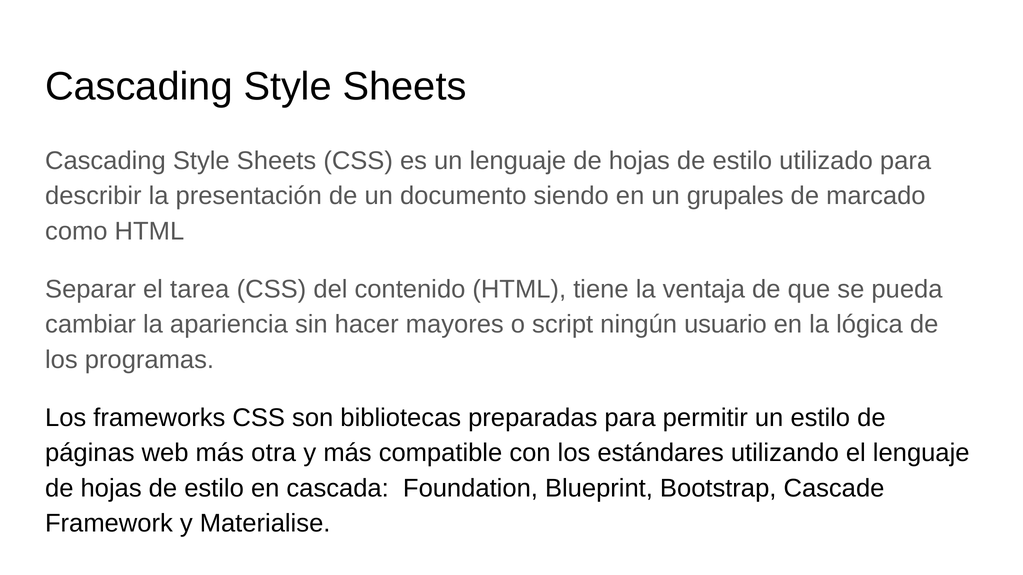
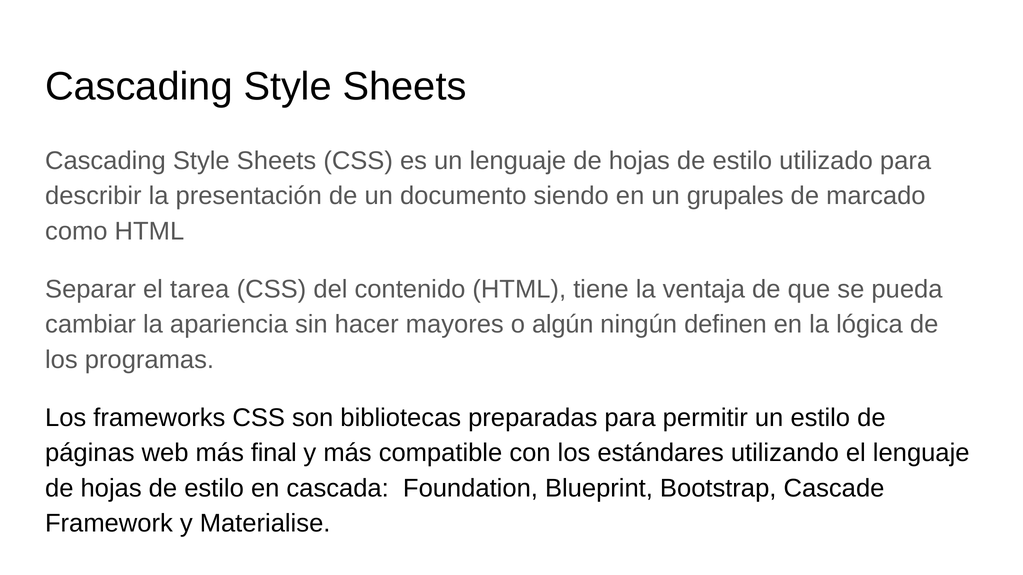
script: script -> algún (563, 325)
usuario: usuario -> definen (726, 325)
otra: otra -> final (274, 453)
